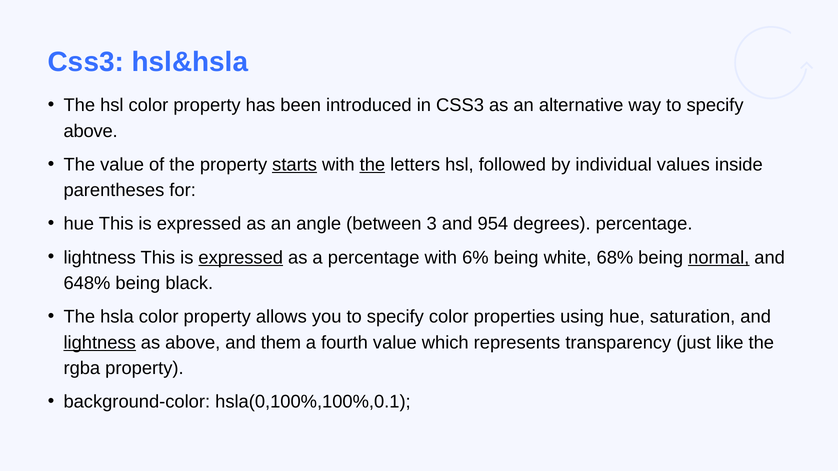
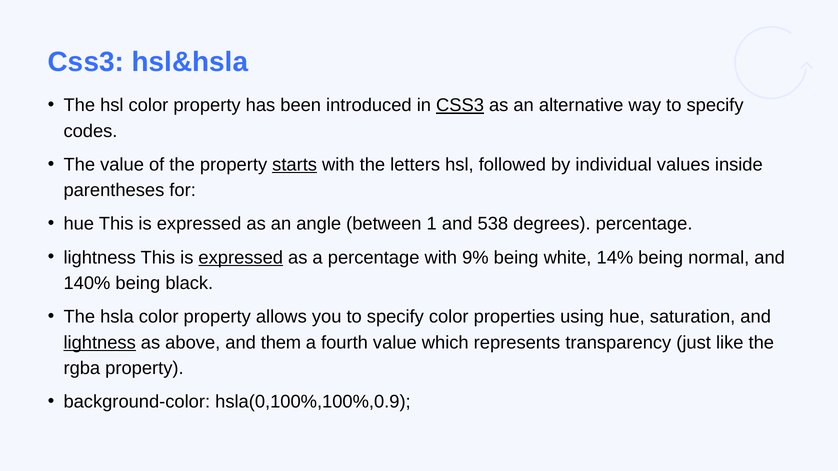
CSS3 underline: none -> present (460, 105)
above: above -> codes (90, 131)
the underline: present -> none (372, 165)
3: 3 -> 1 (432, 224)
954: 954 -> 538 (493, 224)
6%: 6% -> 9% (475, 258)
68%: 68% -> 14% (615, 258)
normal underline: present -> none (719, 258)
648%: 648% -> 140% (87, 283)
hsla(0,100%,100%,0.1: hsla(0,100%,100%,0.1 -> hsla(0,100%,100%,0.9 (313, 402)
